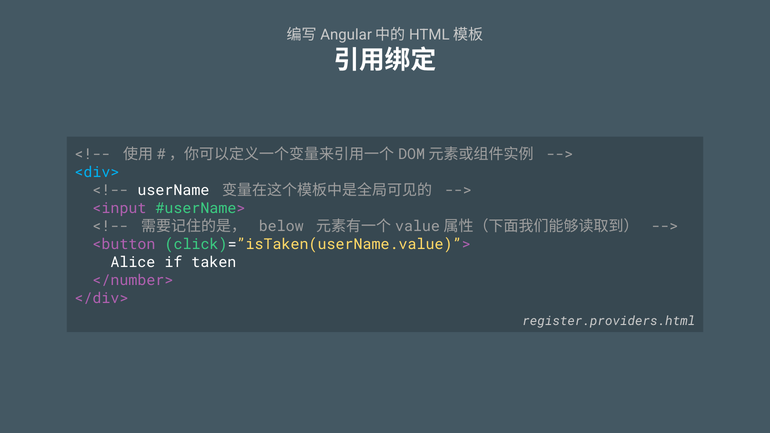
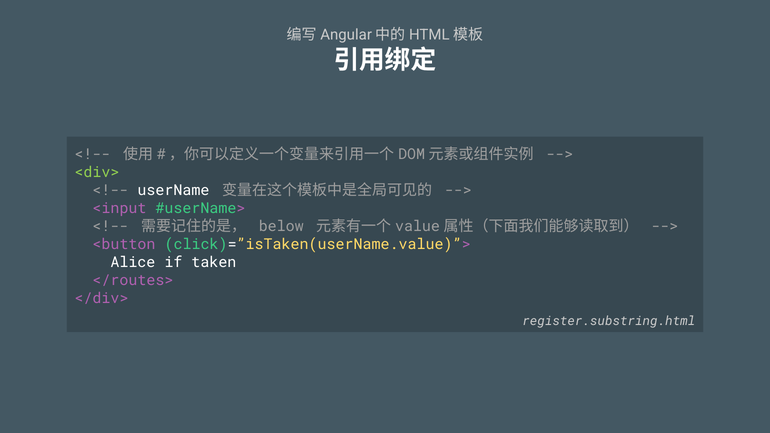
<div> colour: light blue -> light green (97, 172)
</number>: </number> -> </routes> (133, 280)
register.providers.html: register.providers.html -> register.substring.html (609, 321)
